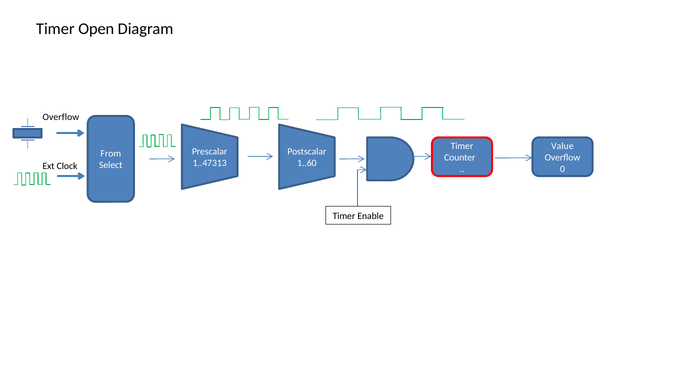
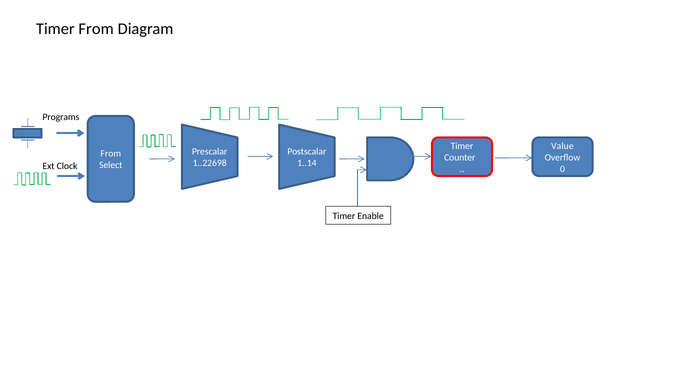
Timer Open: Open -> From (96, 29)
Overflow: Overflow -> Programs (61, 117)
1..47313: 1..47313 -> 1..22698 (210, 163)
1..60: 1..60 -> 1..14 (307, 163)
